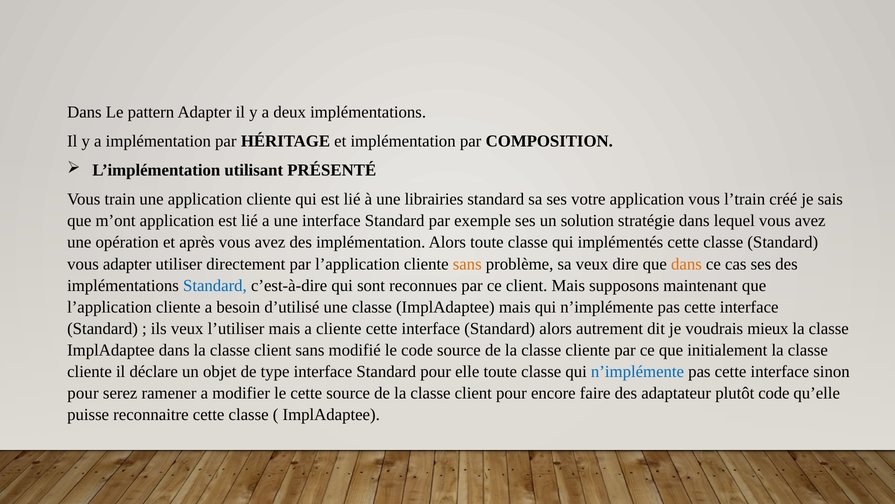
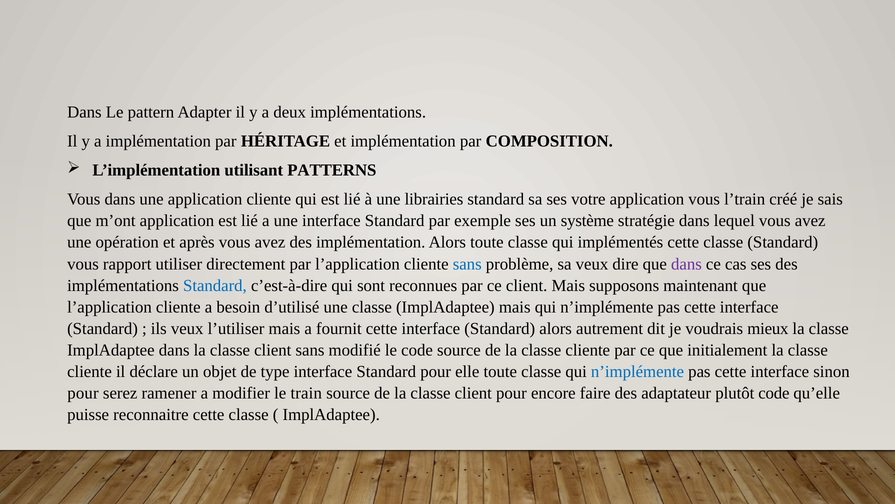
PRÉSENTÉ: PRÉSENTÉ -> PATTERNS (332, 170)
Vous train: train -> dans (120, 199)
solution: solution -> système (587, 221)
vous adapter: adapter -> rapport (127, 264)
sans colour: orange -> blue (467, 264)
dans colour: orange -> purple (686, 264)
a cliente: cliente -> fournit (339, 328)
le cette: cette -> train (306, 393)
